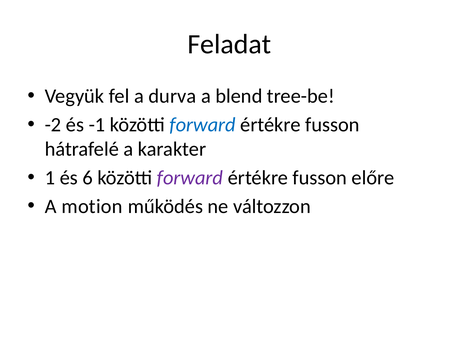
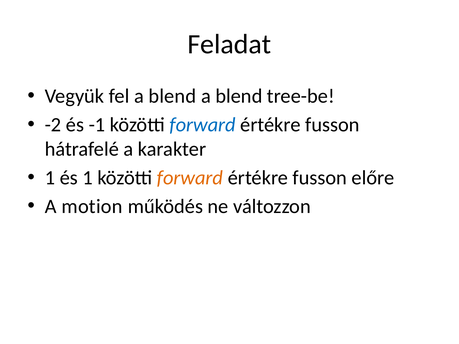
fel a durva: durva -> blend (172, 96)
és 6: 6 -> 1 (88, 178)
forward colour: purple -> orange (190, 178)
